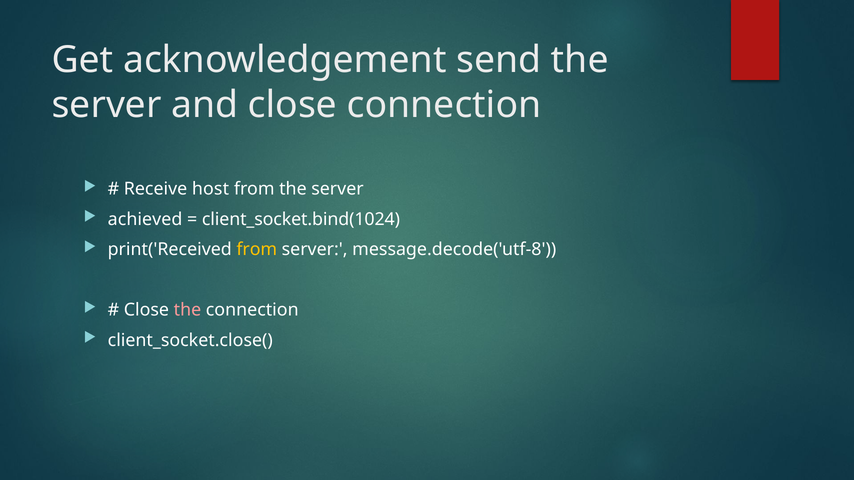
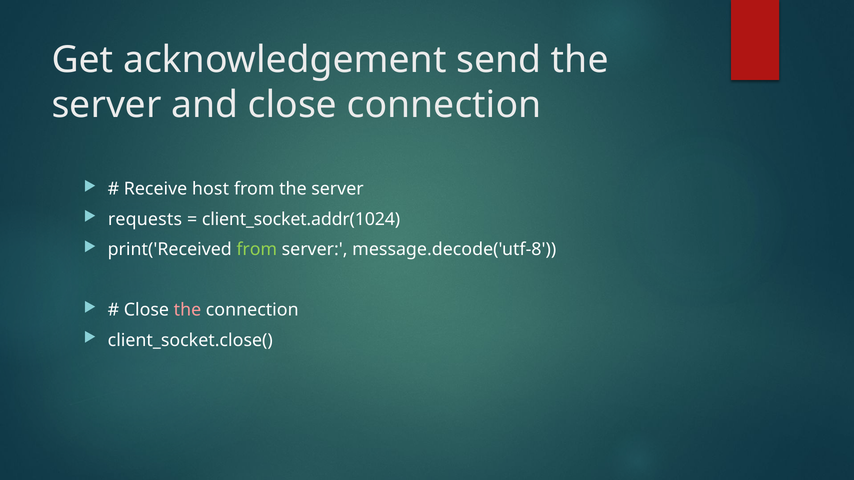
achieved: achieved -> requests (145, 219)
client_socket.bind(1024: client_socket.bind(1024 -> client_socket.addr(1024 (301, 219)
from colour: yellow -> light green (257, 250)
